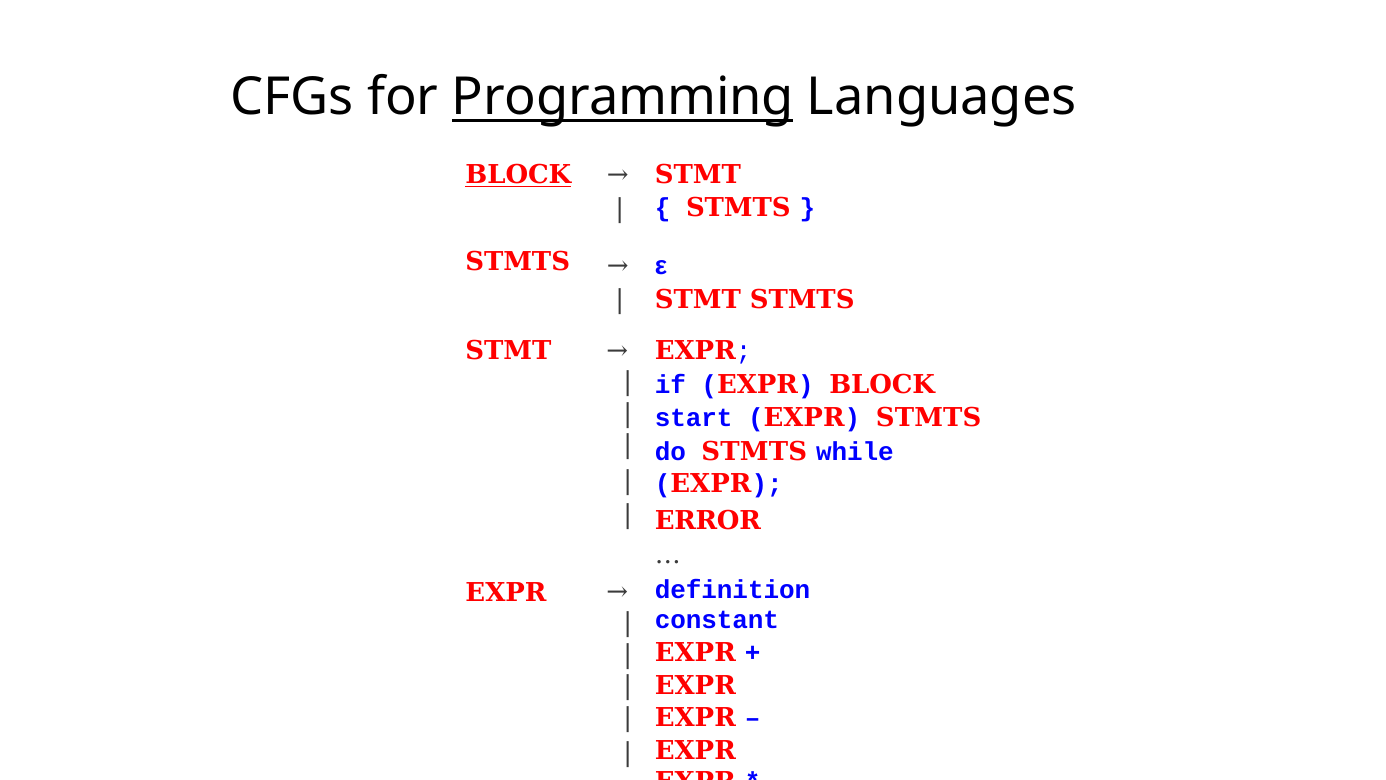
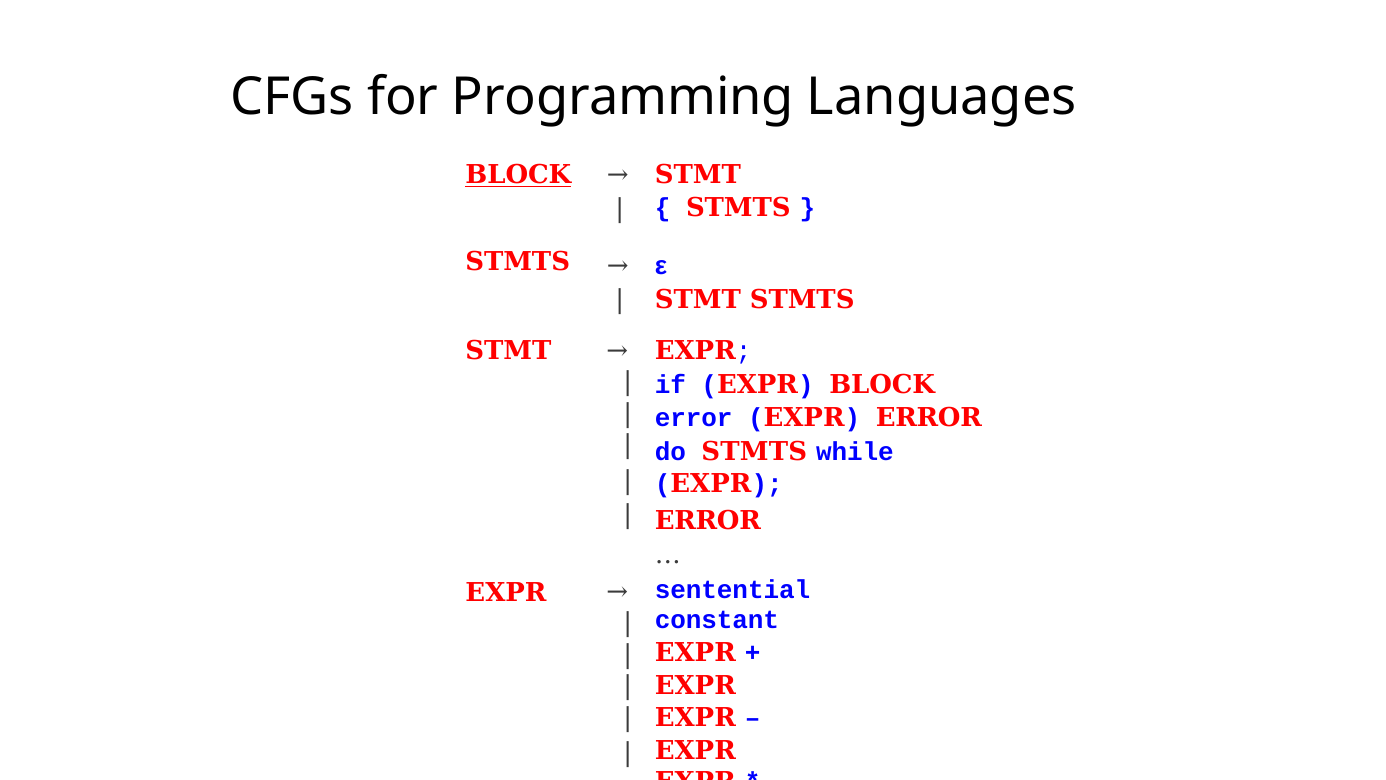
Programming underline: present -> none (623, 98)
start: start -> error (694, 418)
STMTS: STMTS -> ERROR (929, 418)
definition: definition -> sentential (733, 589)
